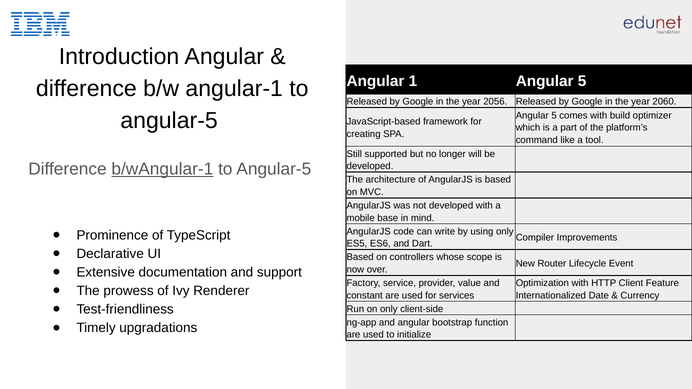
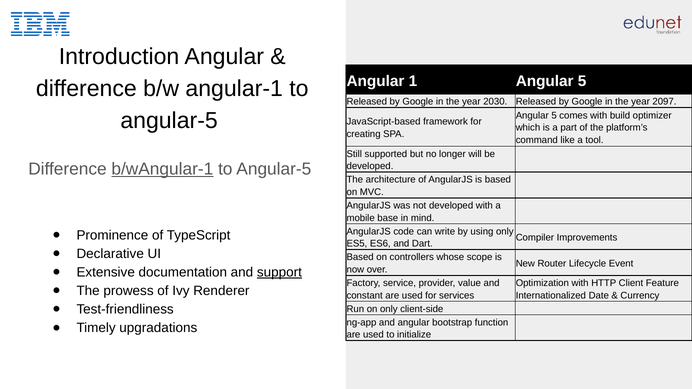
2056: 2056 -> 2030 (495, 102)
2060: 2060 -> 2097 (664, 102)
support underline: none -> present (279, 272)
